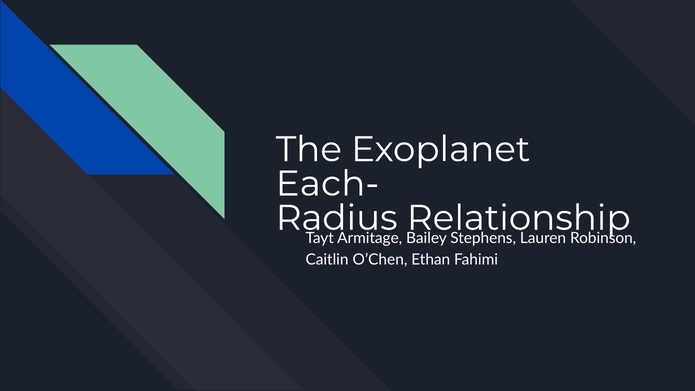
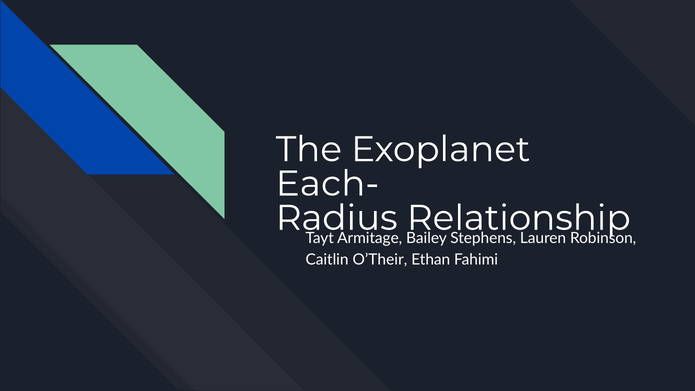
O’Chen: O’Chen -> O’Their (380, 259)
